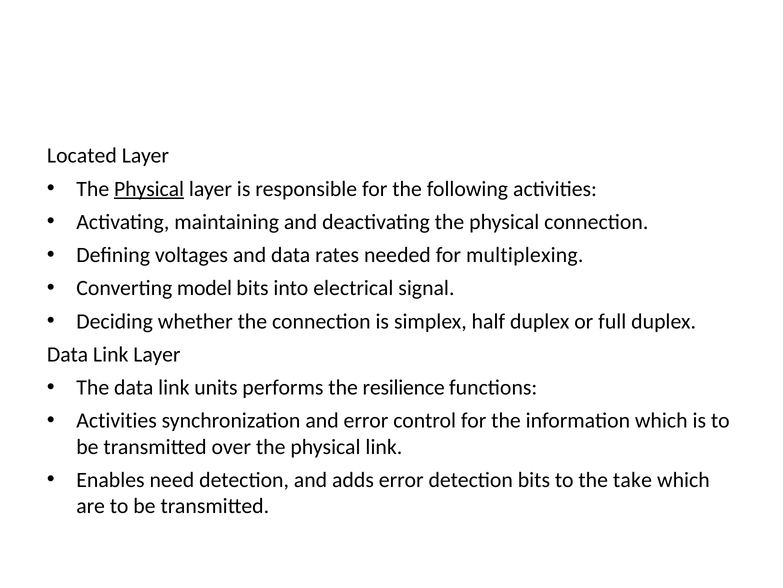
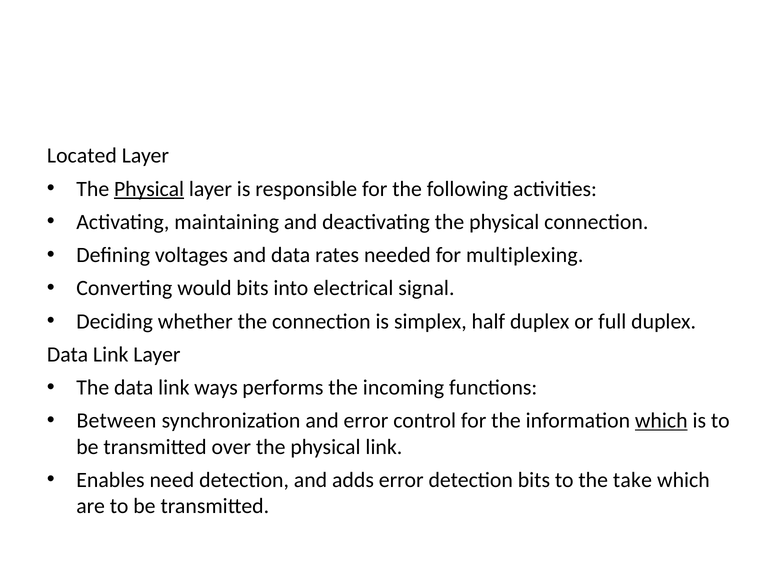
model: model -> would (204, 288)
units: units -> ways (216, 387)
resilience: resilience -> incoming (404, 387)
Activities: Activities -> Between (116, 420)
which underline: none -> present (661, 420)
